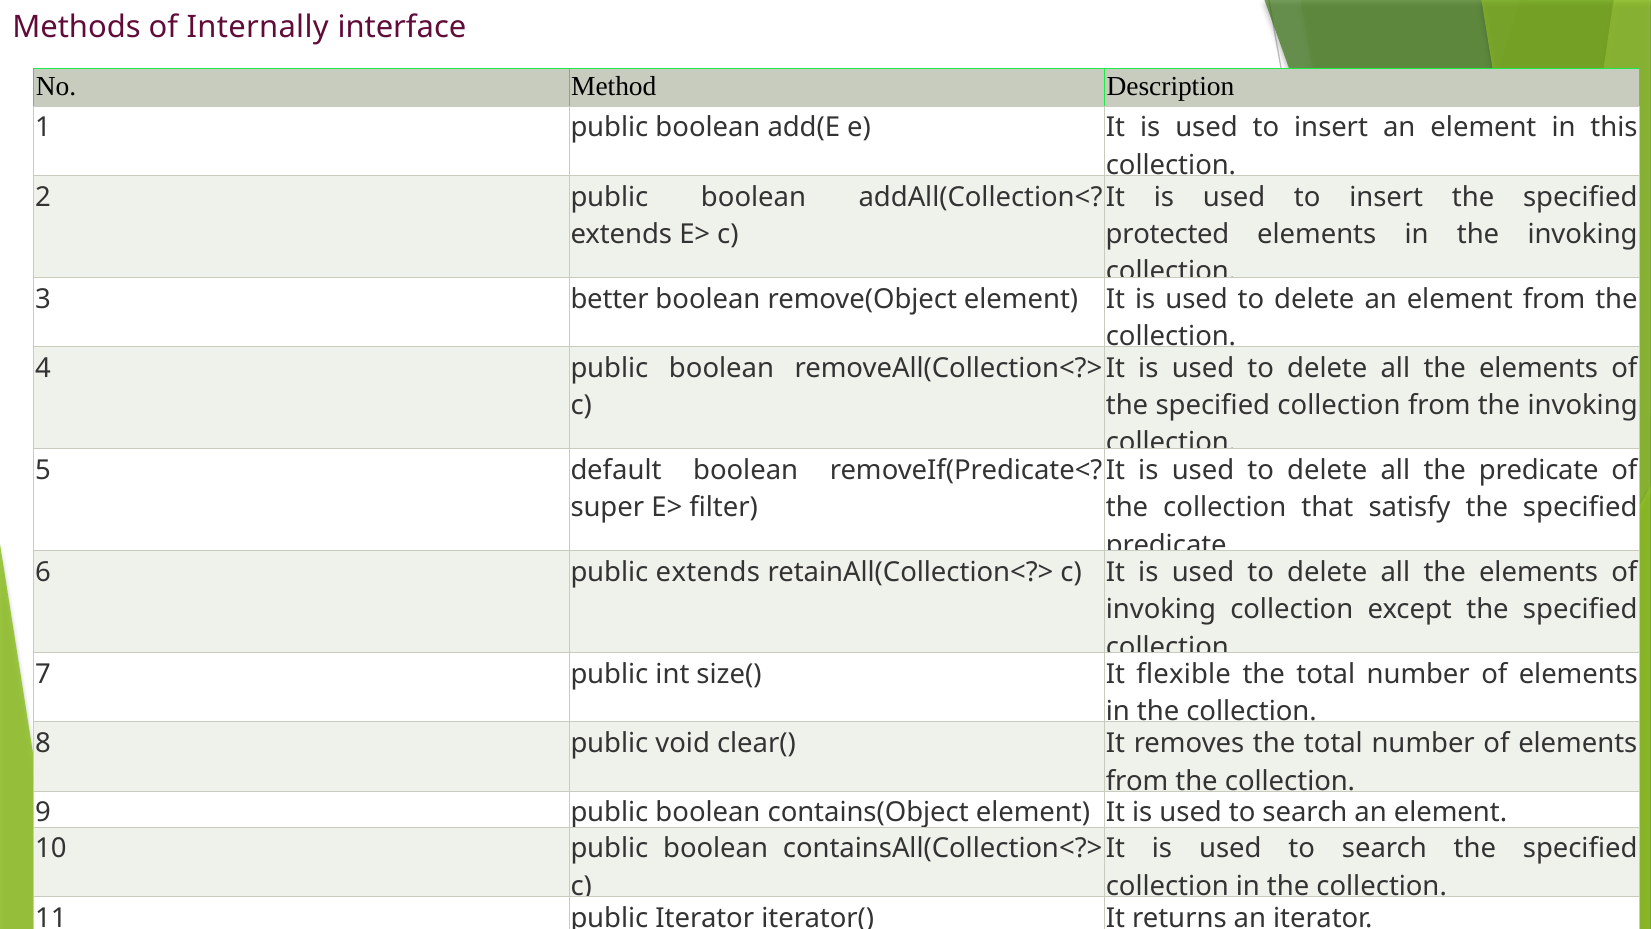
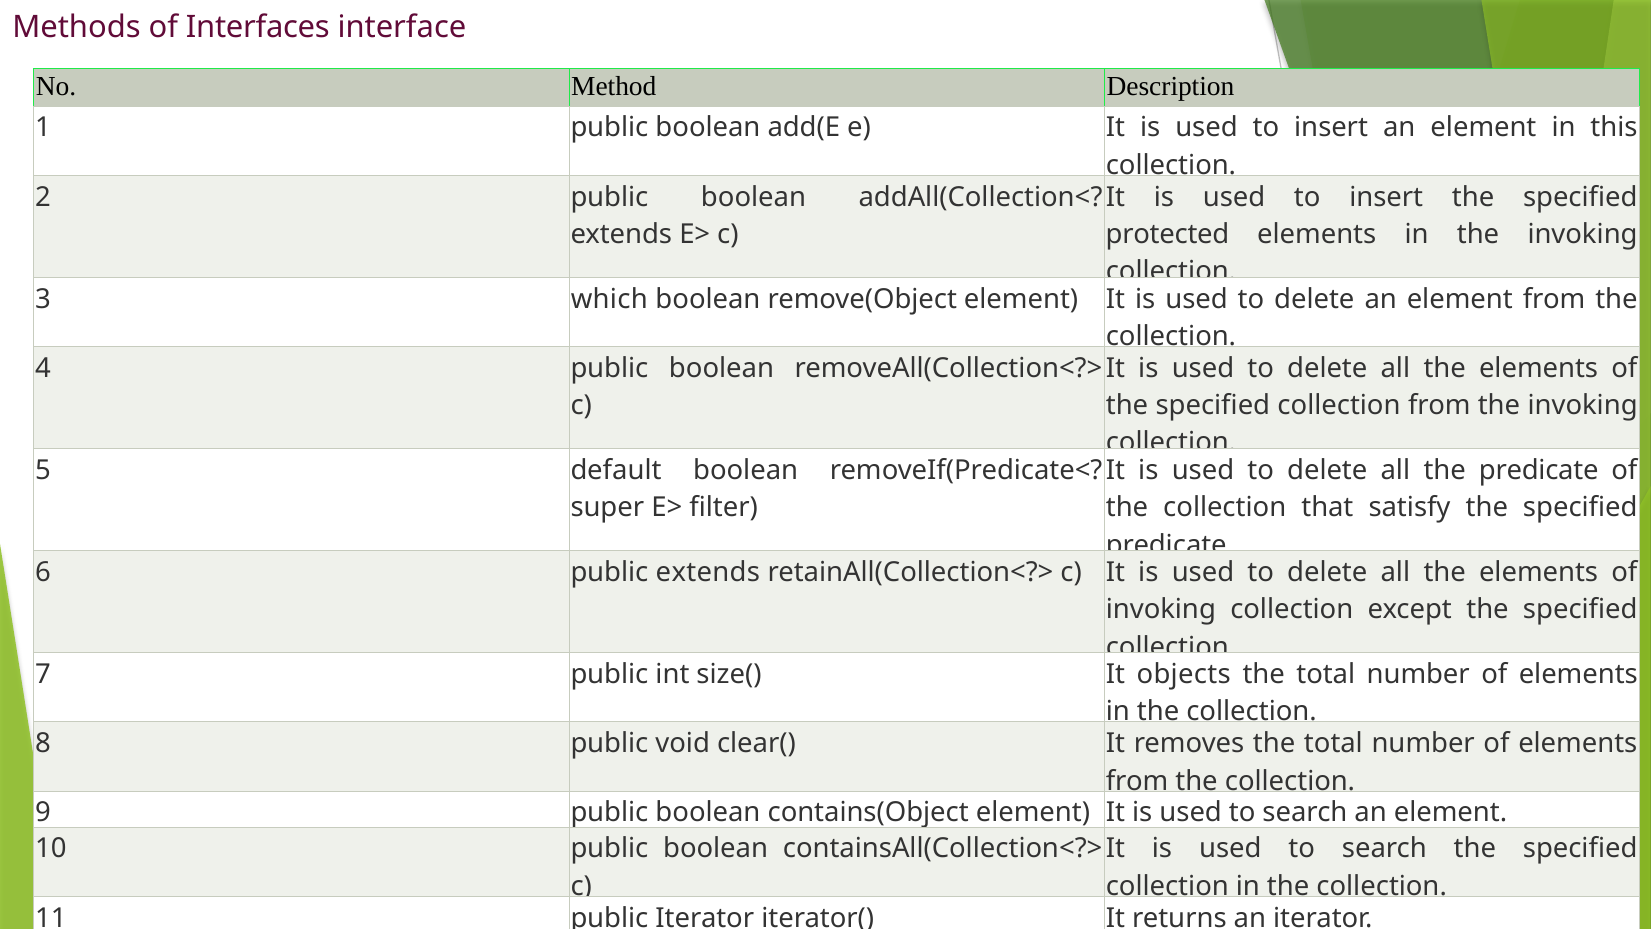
Internally: Internally -> Interfaces (258, 27)
better: better -> which (609, 299)
flexible: flexible -> objects (1184, 674)
